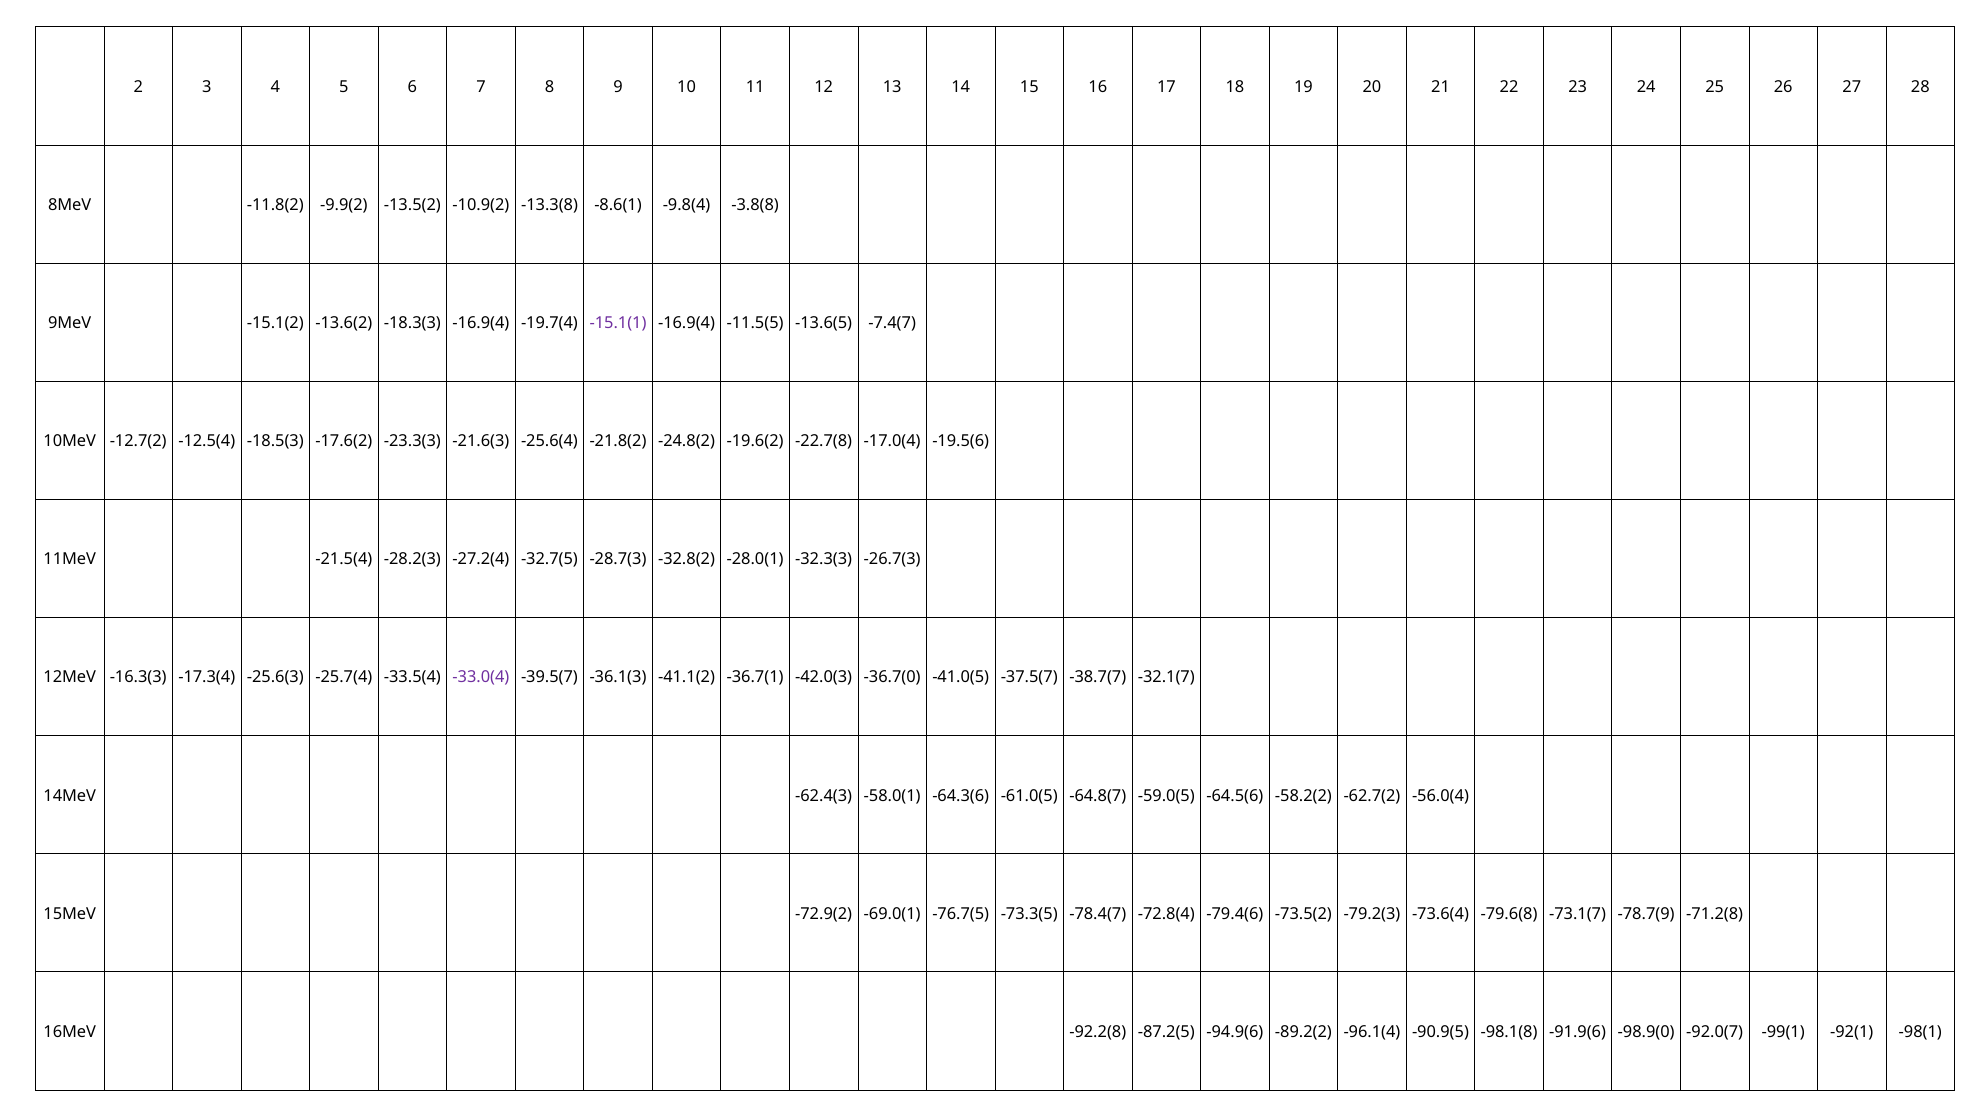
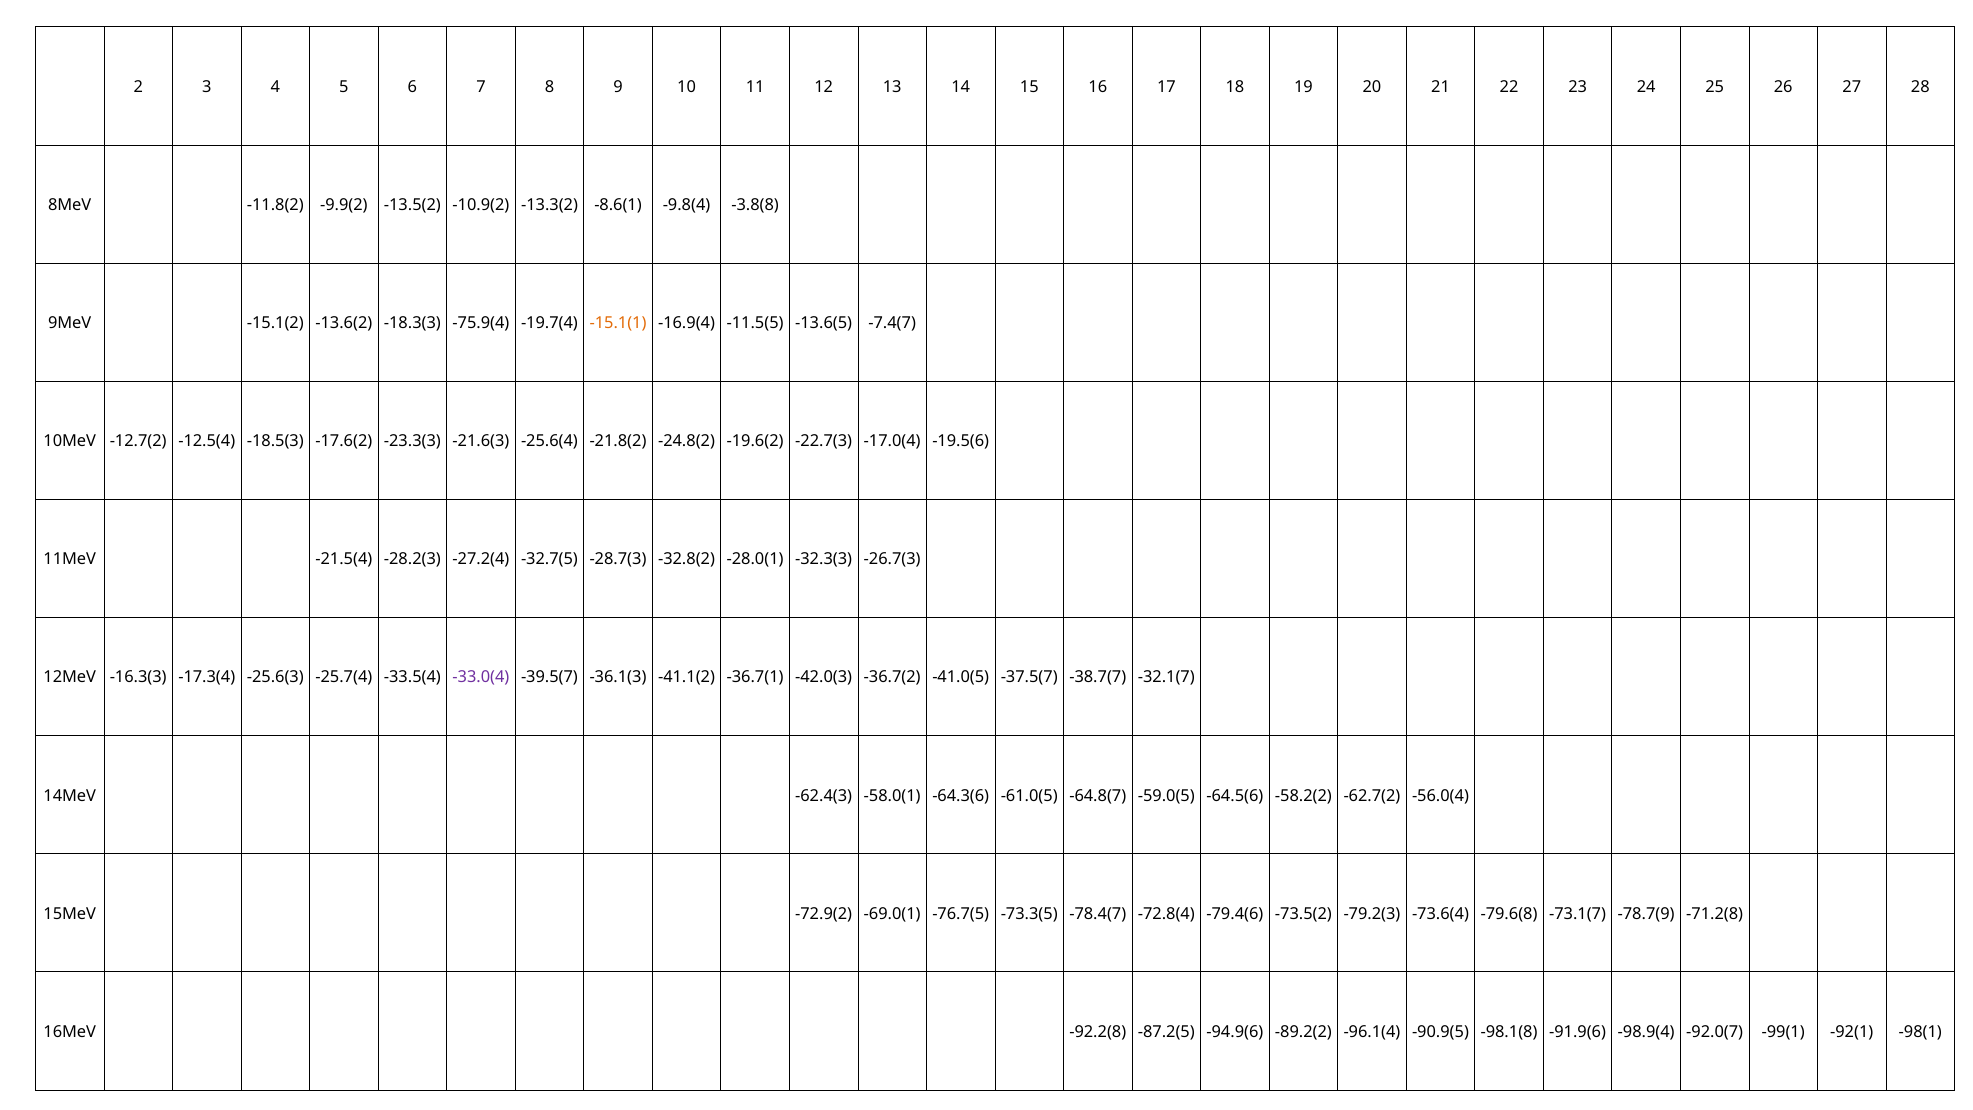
-13.3(8: -13.3(8 -> -13.3(2 (549, 205)
-18.3(3 -16.9(4: -16.9(4 -> -75.9(4 (481, 323)
-15.1(1 colour: purple -> orange (618, 323)
-22.7(8: -22.7(8 -> -22.7(3 (824, 441)
-36.7(0: -36.7(0 -> -36.7(2 (892, 677)
-98.9(0: -98.9(0 -> -98.9(4 (1646, 1032)
